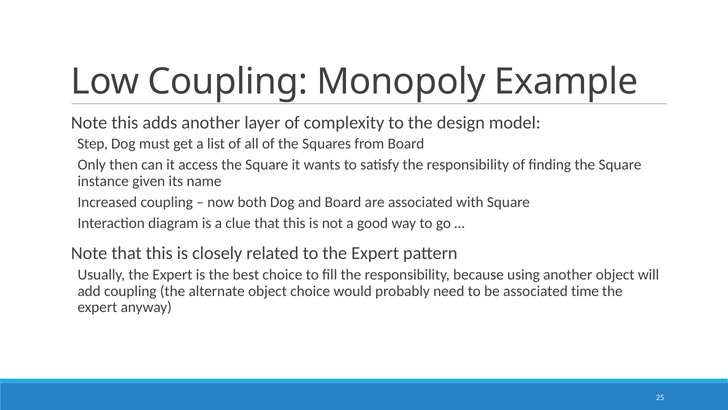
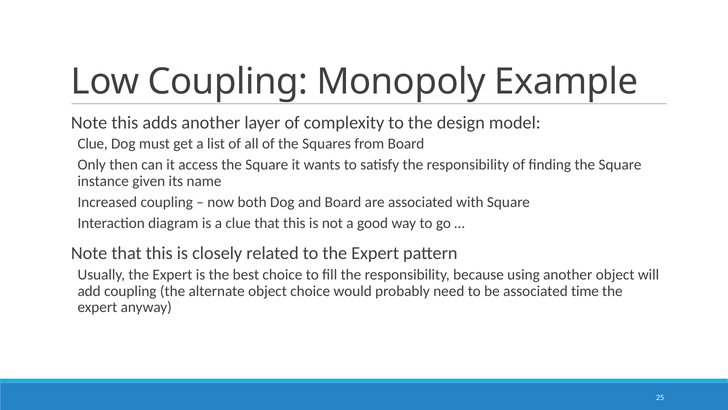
Step: Step -> Clue (93, 144)
